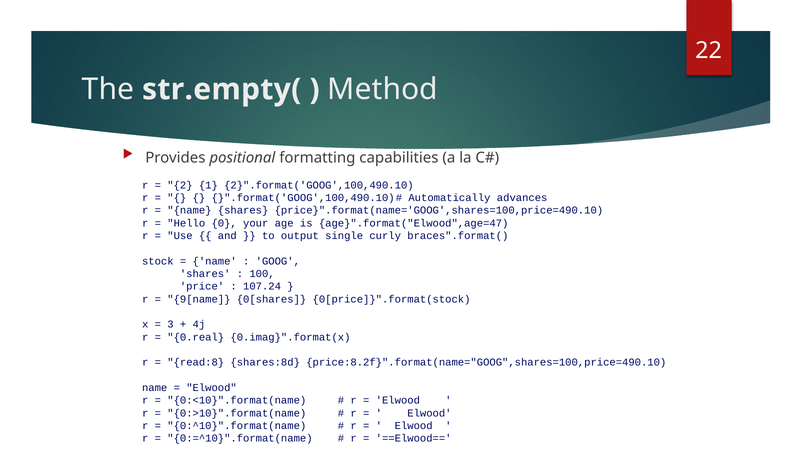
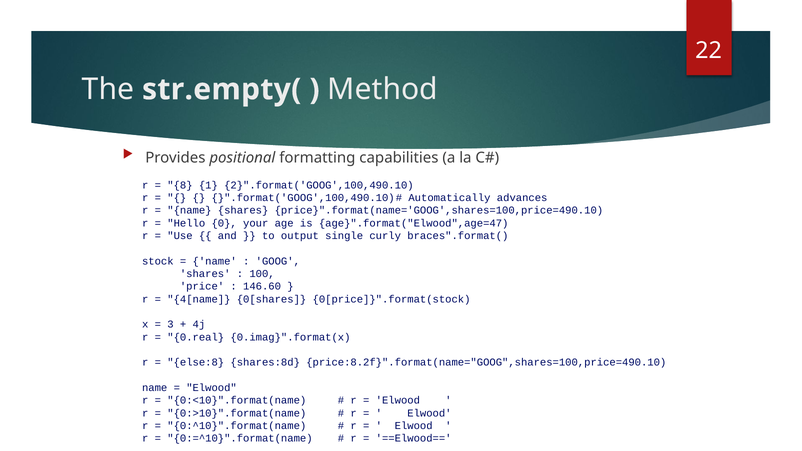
2: 2 -> 8 (180, 185)
107.24: 107.24 -> 146.60 (262, 287)
9[name: 9[name -> 4[name (199, 299)
read:8: read:8 -> else:8 (196, 363)
